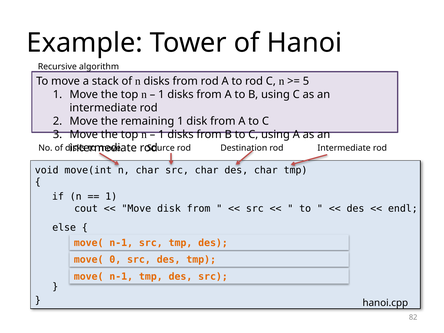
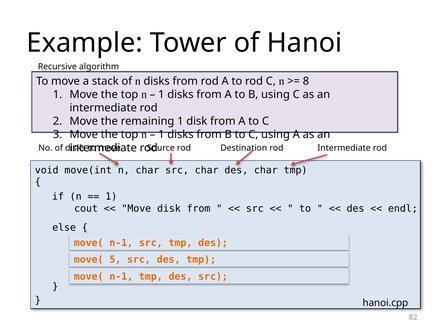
5: 5 -> 8 (306, 81)
0: 0 -> 5 (115, 260)
